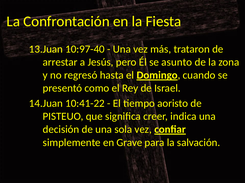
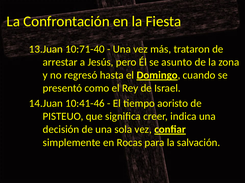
10:97-40: 10:97-40 -> 10:71-40 (85, 49)
10:41-22: 10:41-22 -> 10:41-46 (85, 104)
Grave: Grave -> Rocas (129, 143)
